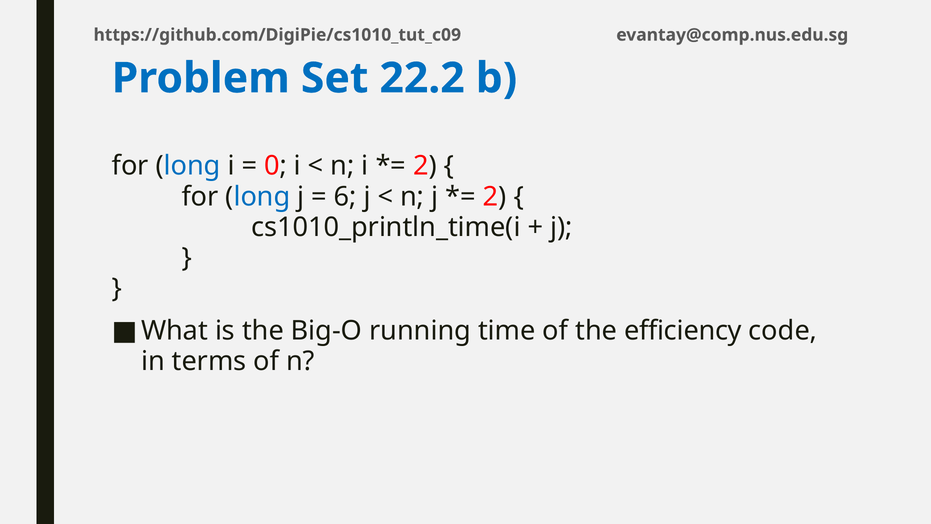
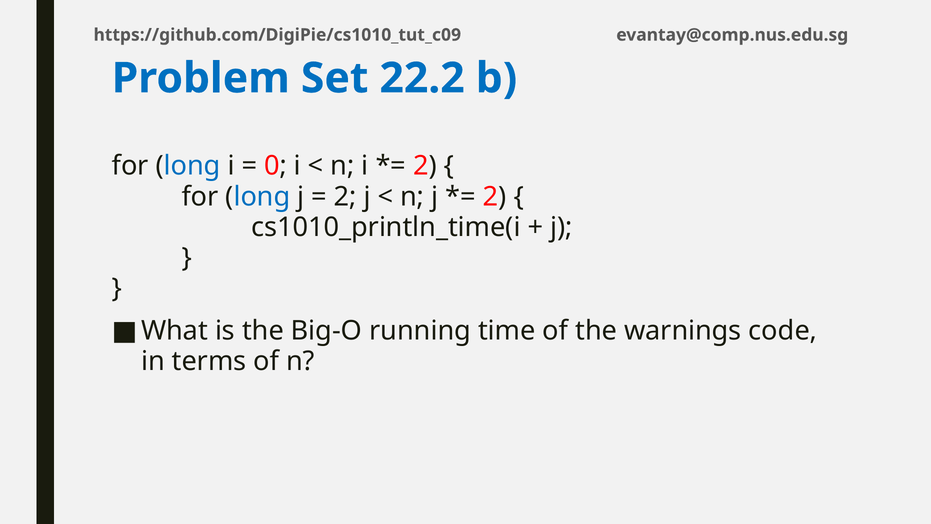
6: 6 -> 2 (345, 196)
efficiency: efficiency -> warnings (683, 330)
